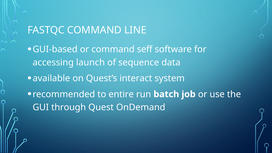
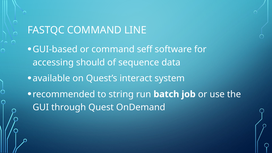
launch: launch -> should (91, 62)
entire: entire -> string (121, 94)
